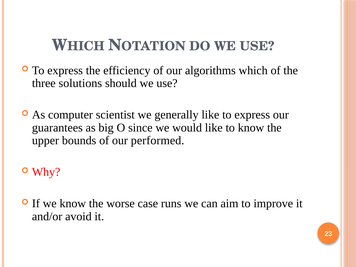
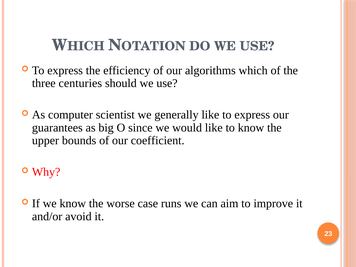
solutions: solutions -> centuries (80, 83)
performed: performed -> coefficient (158, 140)
